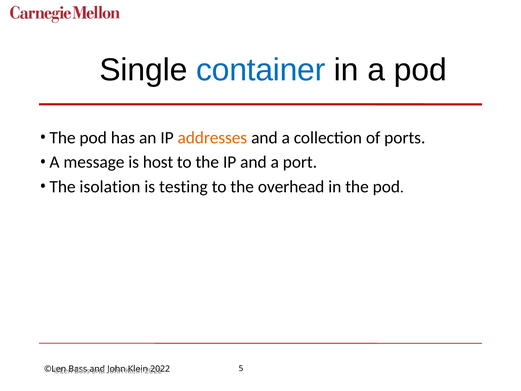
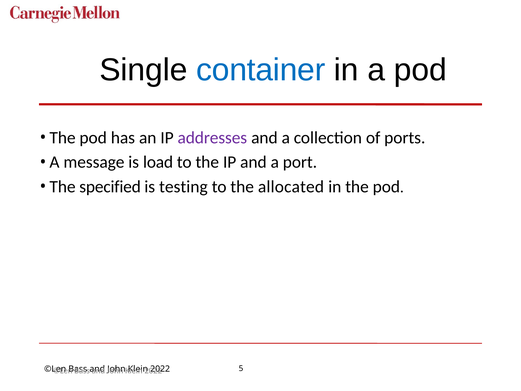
addresses colour: orange -> purple (212, 138)
host: host -> load (158, 162)
isolation: isolation -> specified (110, 187)
overhead: overhead -> allocated (291, 187)
